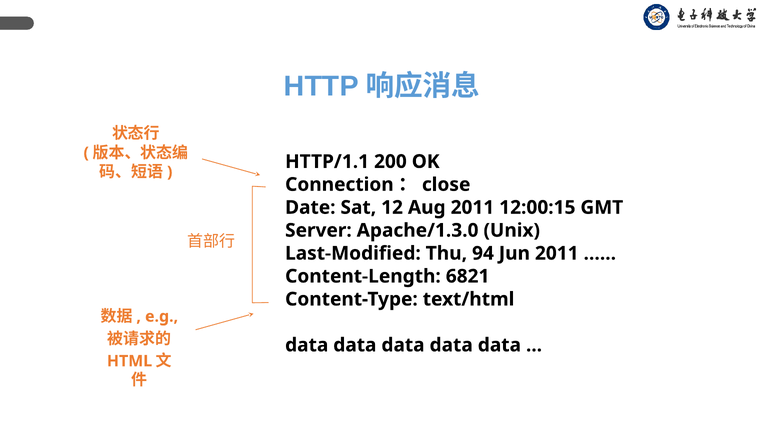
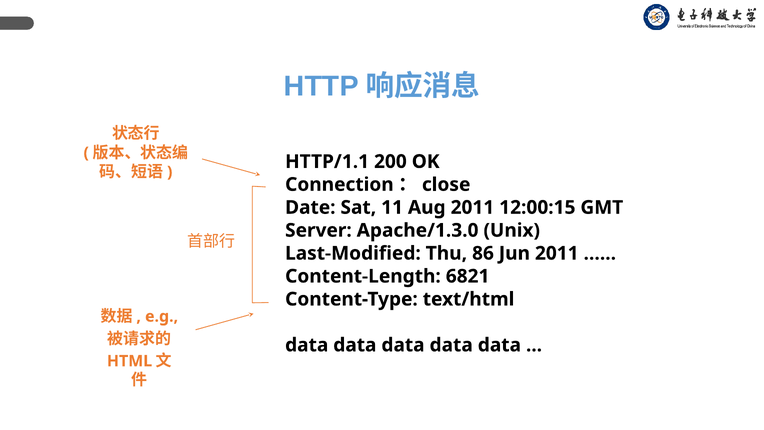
12: 12 -> 11 (392, 207)
94: 94 -> 86 (483, 253)
